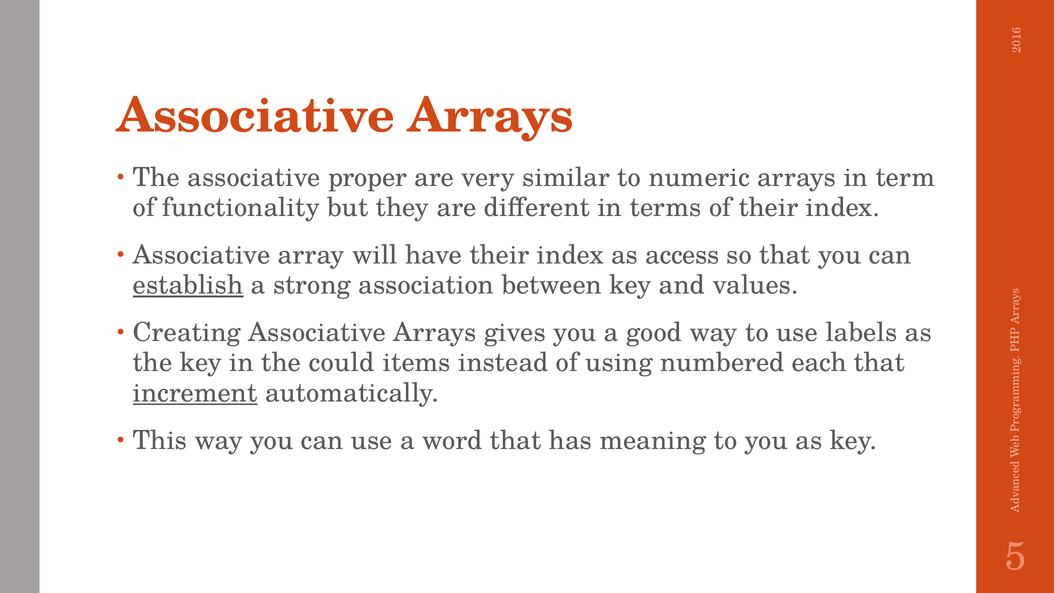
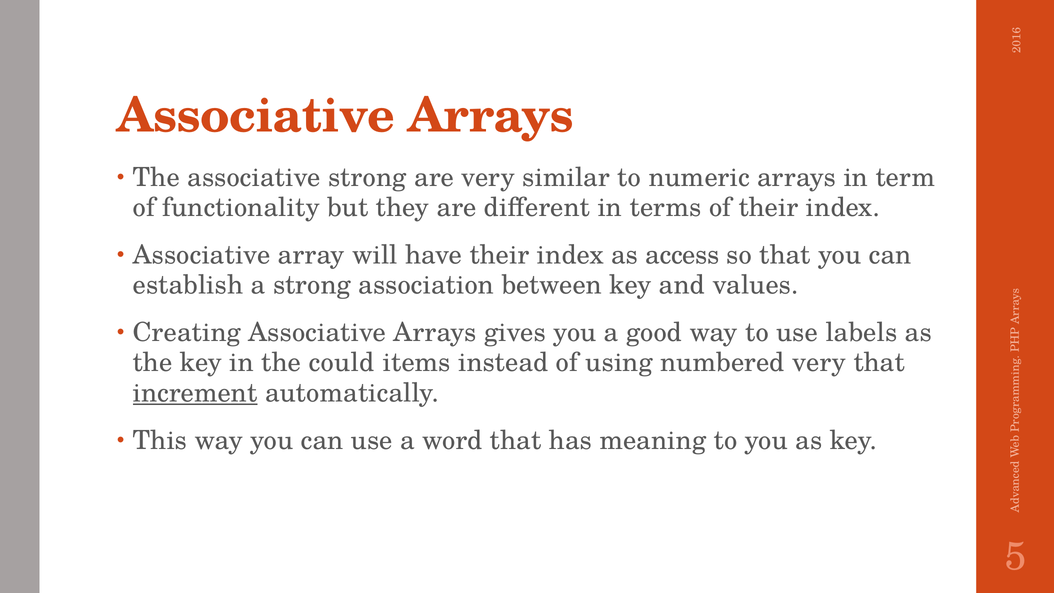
associative proper: proper -> strong (367, 177)
establish underline: present -> none (188, 285)
numbered each: each -> very (819, 363)
